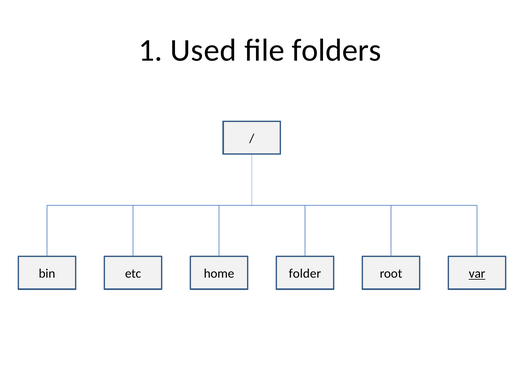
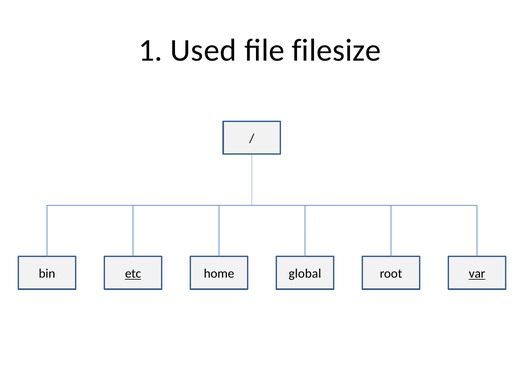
folders: folders -> filesize (336, 50)
etc underline: none -> present (133, 274)
folder: folder -> global (305, 274)
